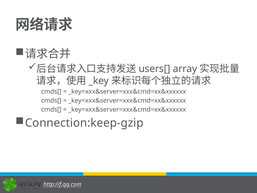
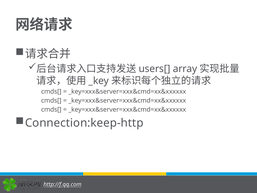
Connection:keep-gzip: Connection:keep-gzip -> Connection:keep-http (84, 123)
